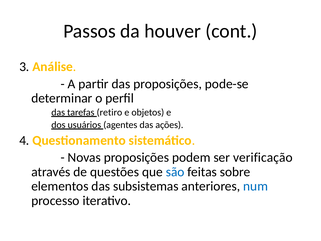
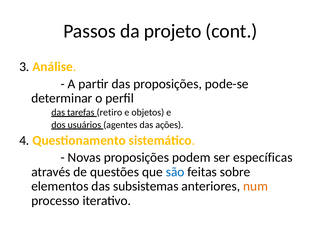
houver: houver -> projeto (173, 31)
verificação: verificação -> específicas (263, 157)
num colour: blue -> orange (256, 186)
